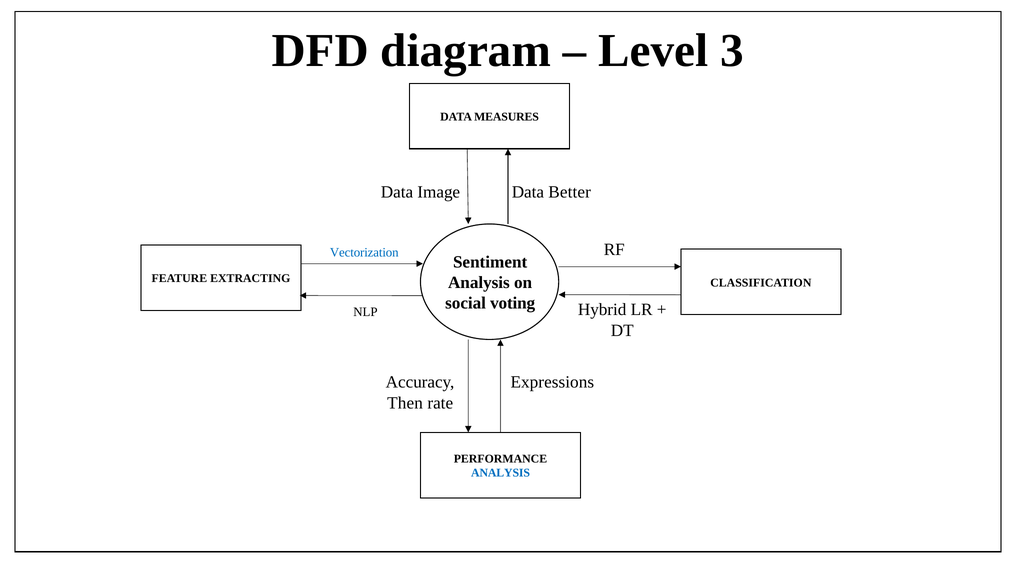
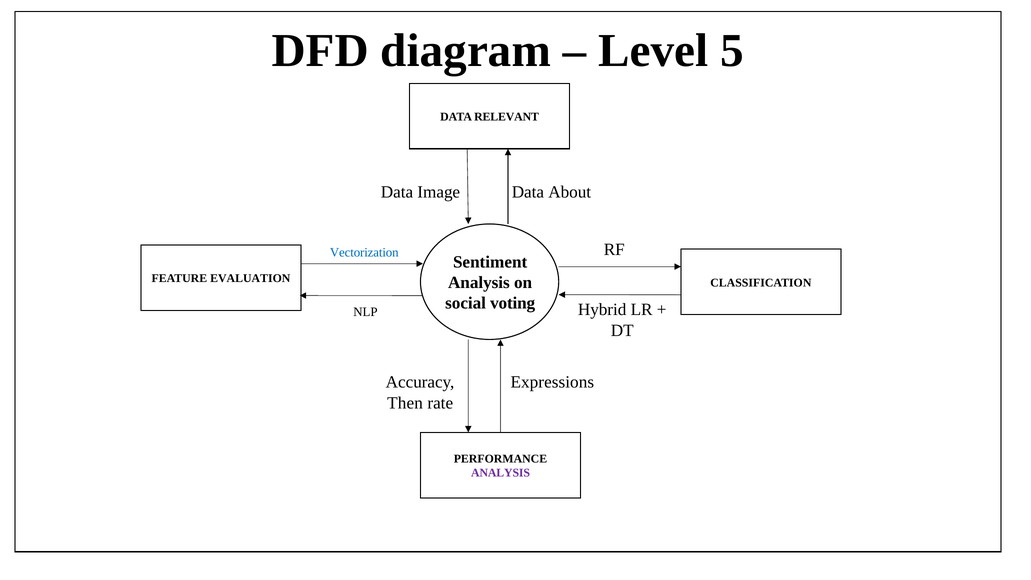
3: 3 -> 5 (732, 51)
MEASURES: MEASURES -> RELEVANT (507, 117)
Better: Better -> About (570, 192)
EXTRACTING: EXTRACTING -> EVALUATION (250, 279)
ANALYSIS colour: blue -> purple (501, 473)
